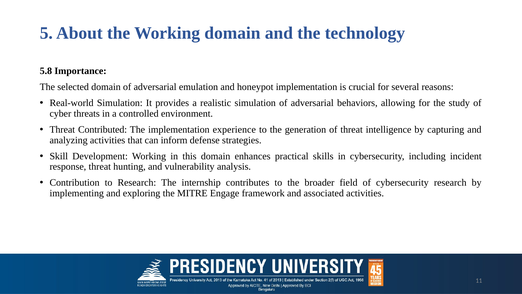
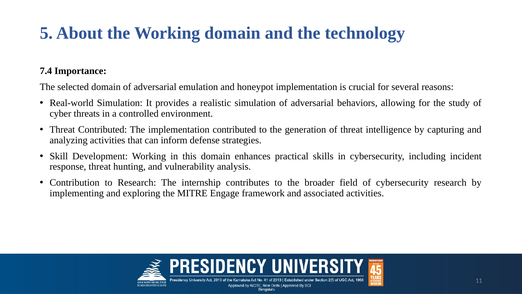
5.8: 5.8 -> 7.4 (46, 71)
implementation experience: experience -> contributed (234, 129)
